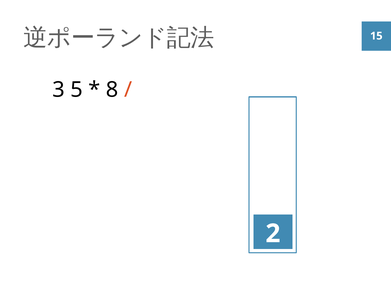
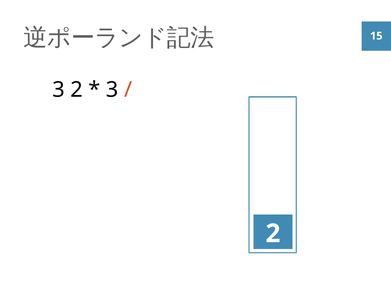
3 5: 5 -> 2 (77, 90)
8: 8 -> 3 (112, 90)
